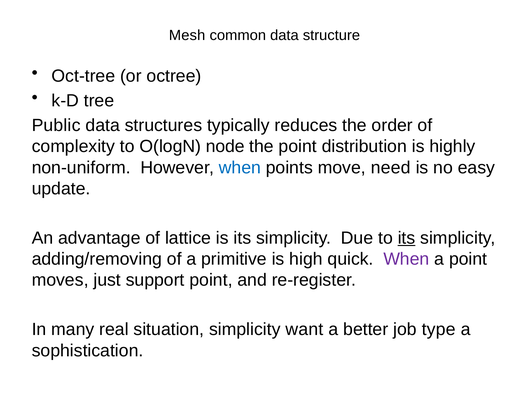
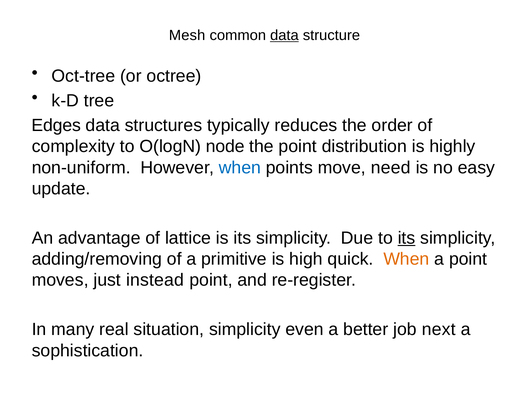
data underline: none -> present (284, 35)
Public: Public -> Edges (56, 126)
When colour: purple -> orange (406, 260)
support: support -> instead (155, 281)
want: want -> even (305, 330)
type: type -> next (439, 330)
